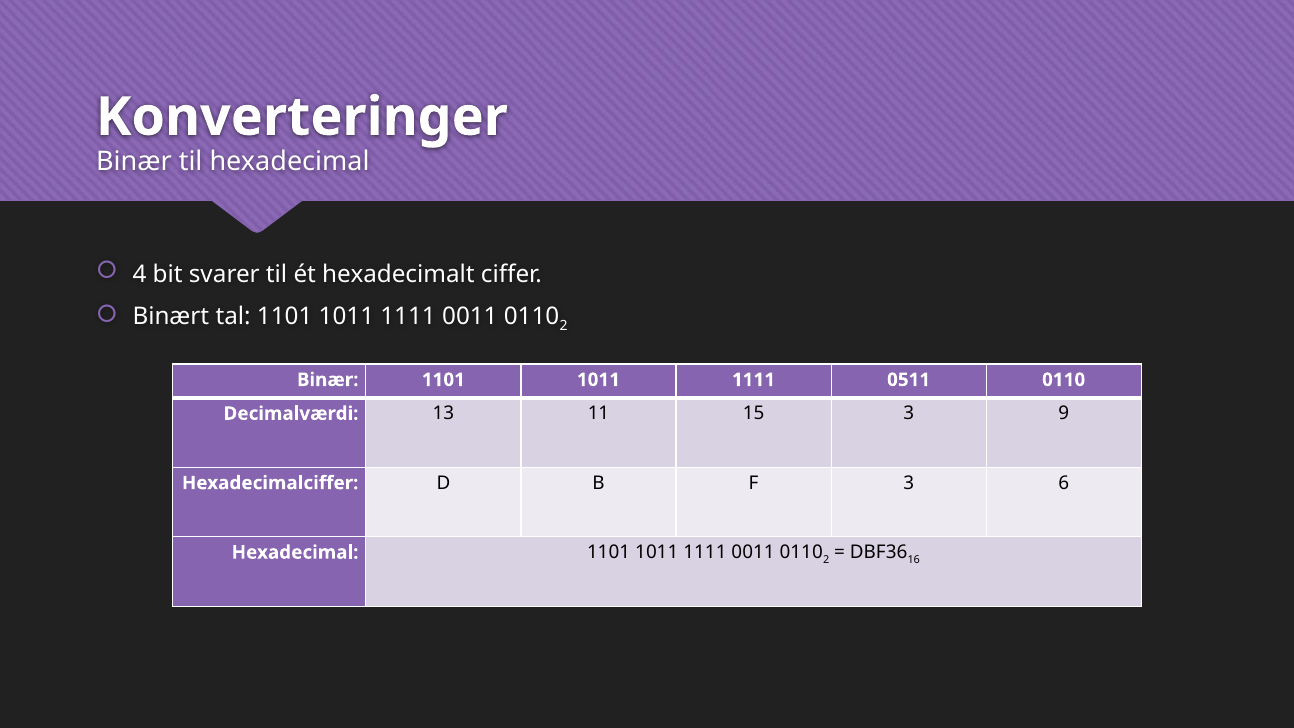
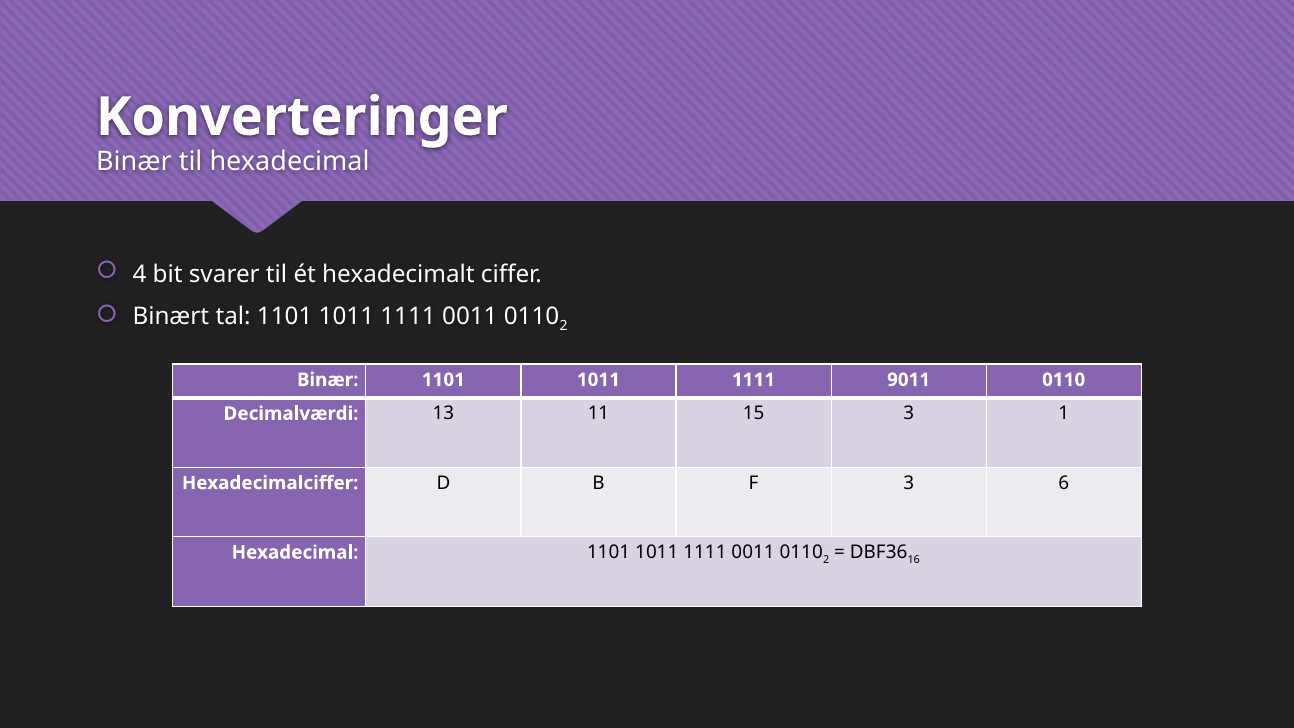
0511: 0511 -> 9011 (909, 380)
9: 9 -> 1 (1064, 413)
